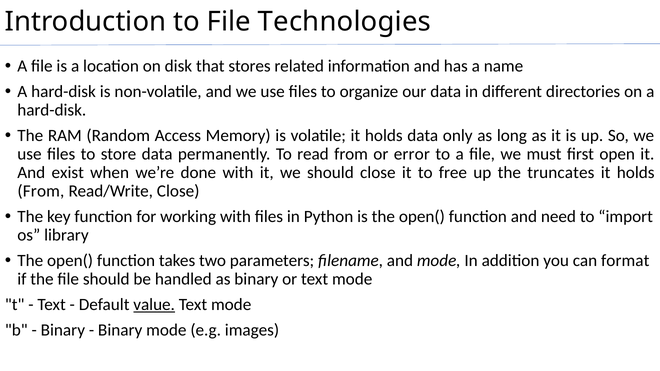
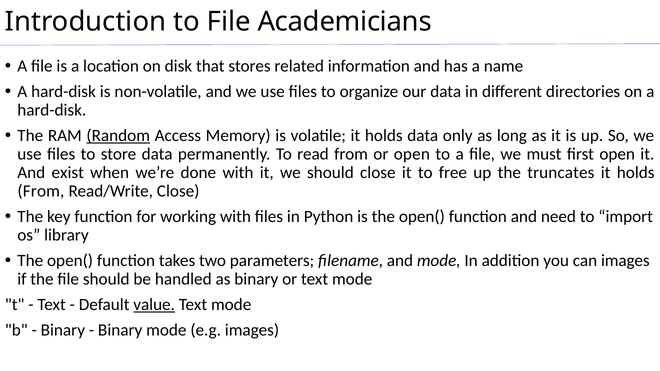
Technologies: Technologies -> Academicians (345, 22)
Random underline: none -> present (118, 136)
or error: error -> open (412, 154)
can format: format -> images (625, 261)
